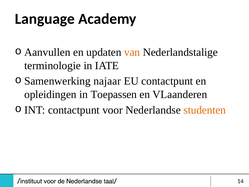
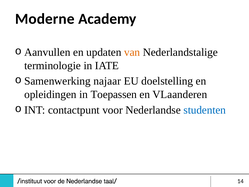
Language: Language -> Moderne (45, 19)
EU contactpunt: contactpunt -> doelstelling (167, 81)
studenten colour: orange -> blue (205, 110)
